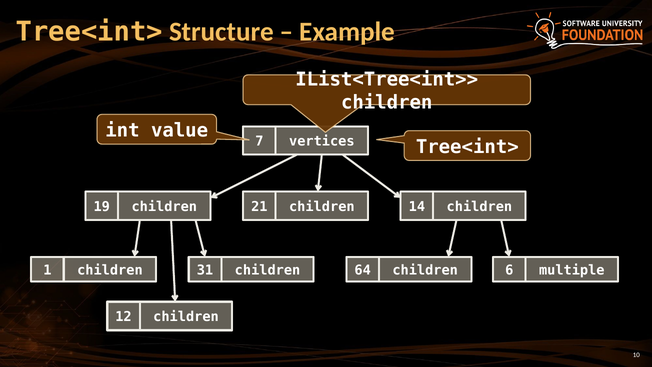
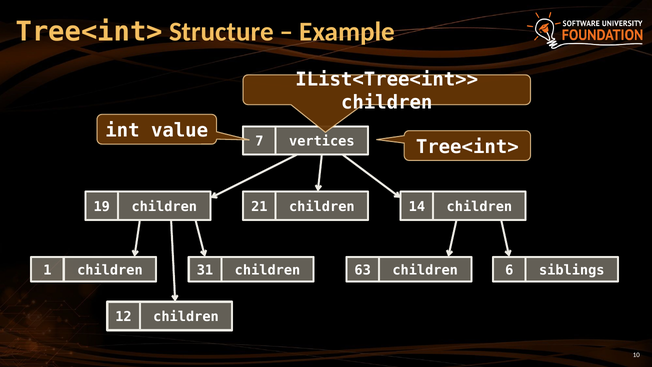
64: 64 -> 63 (363, 270)
multiple: multiple -> siblings (572, 270)
